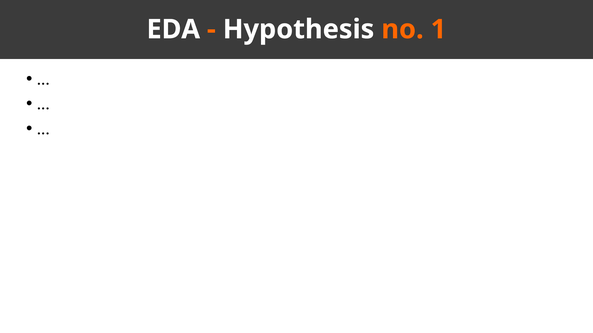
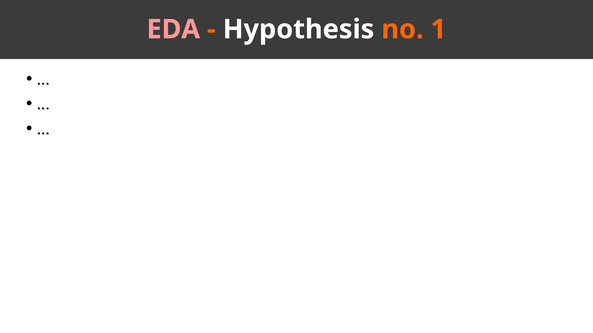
EDA colour: white -> pink (173, 29)
